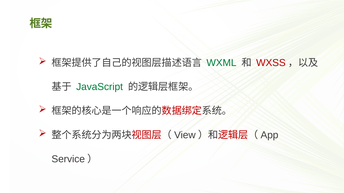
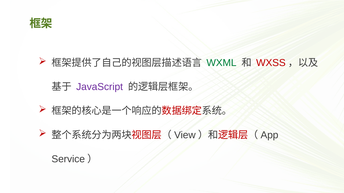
JavaScript colour: green -> purple (100, 87)
